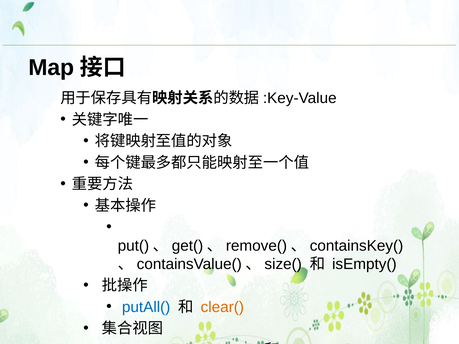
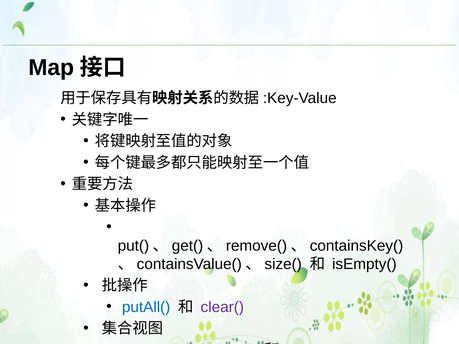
clear( colour: orange -> purple (222, 307)
